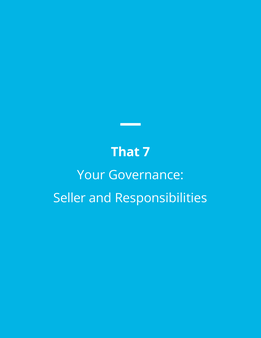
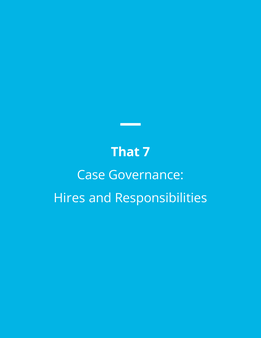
Your: Your -> Case (91, 175)
Seller: Seller -> Hires (69, 198)
